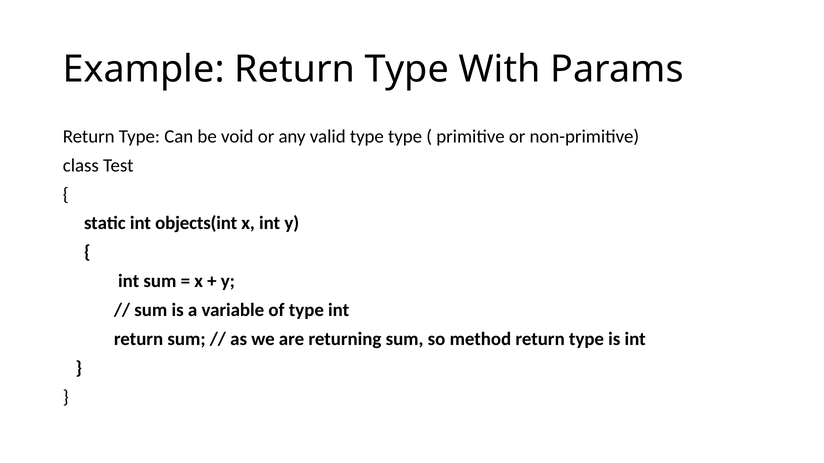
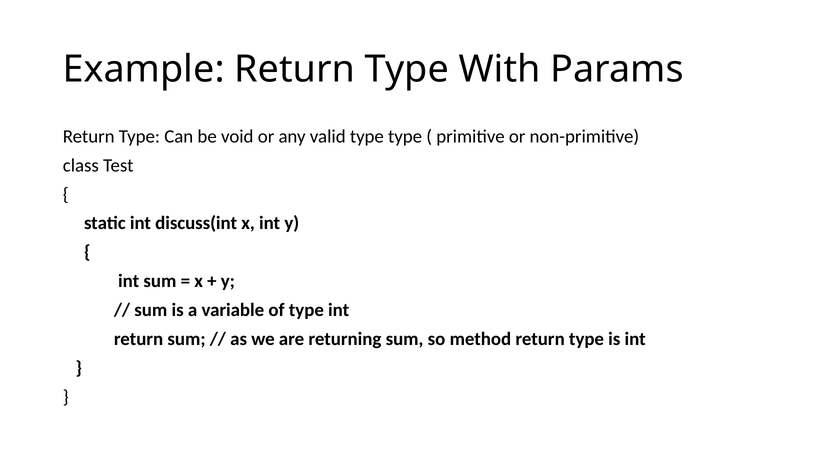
objects(int: objects(int -> discuss(int (196, 223)
